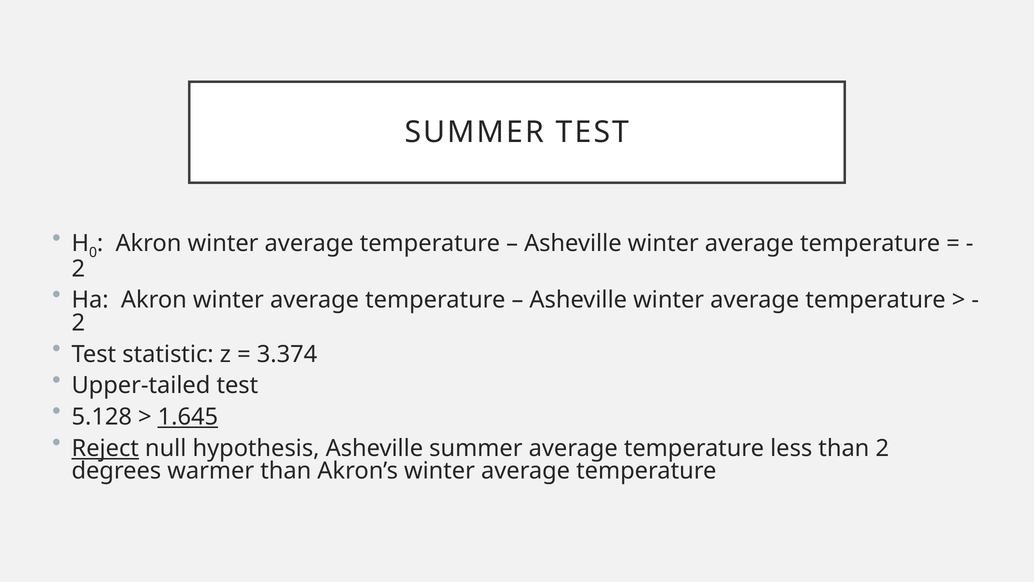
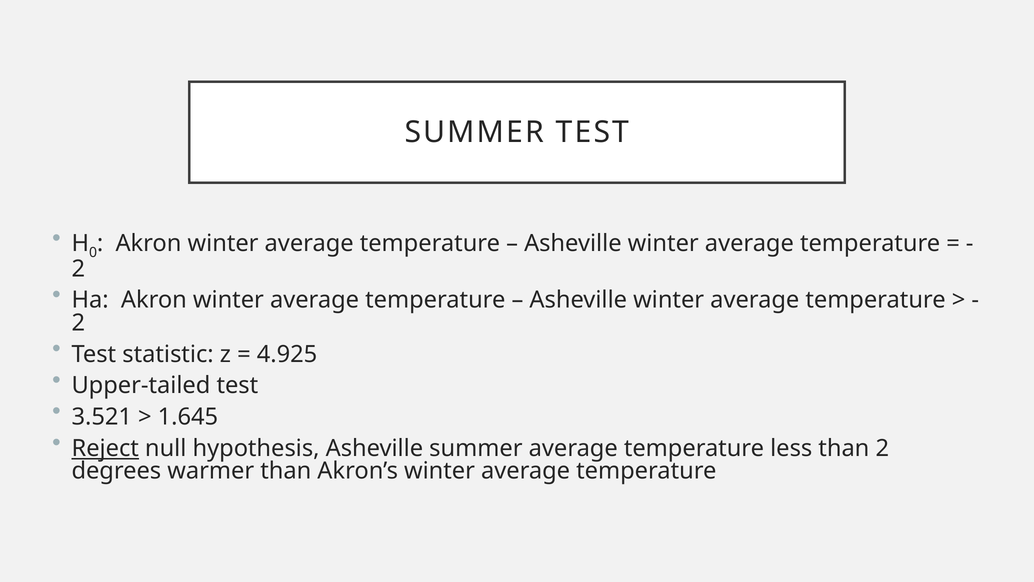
3.374: 3.374 -> 4.925 (287, 354)
5.128: 5.128 -> 3.521 (102, 417)
1.645 underline: present -> none (188, 417)
